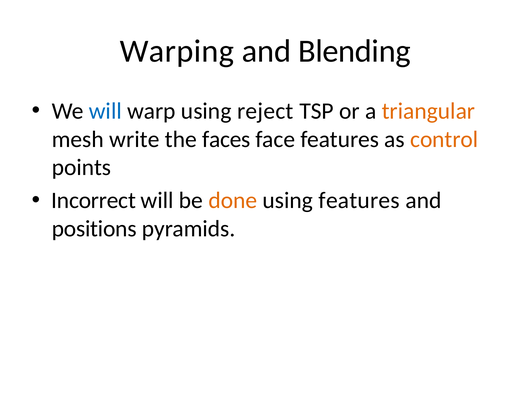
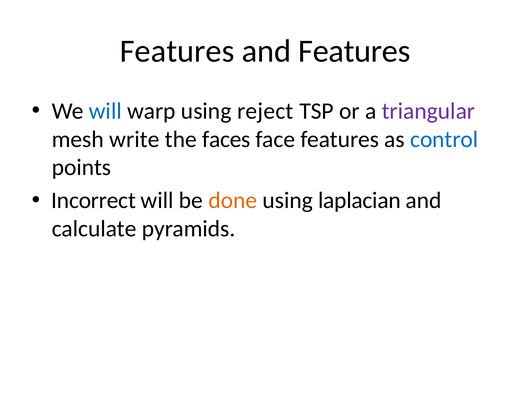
Warping: Warping -> Features (177, 51)
and Blending: Blending -> Features (354, 51)
triangular colour: orange -> purple (428, 111)
control colour: orange -> blue (444, 139)
using features: features -> laplacian (359, 201)
positions: positions -> calculate (94, 229)
